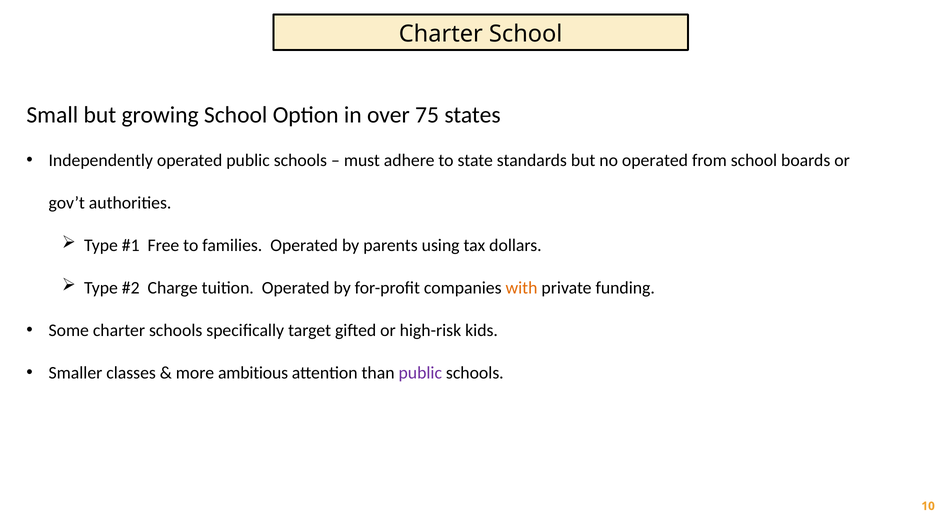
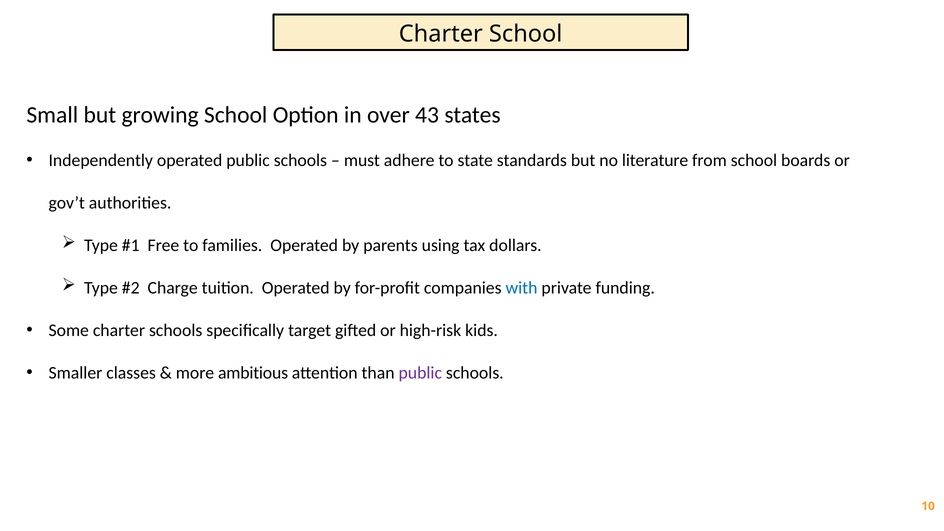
75: 75 -> 43 (427, 115)
no operated: operated -> literature (655, 160)
with colour: orange -> blue (521, 288)
